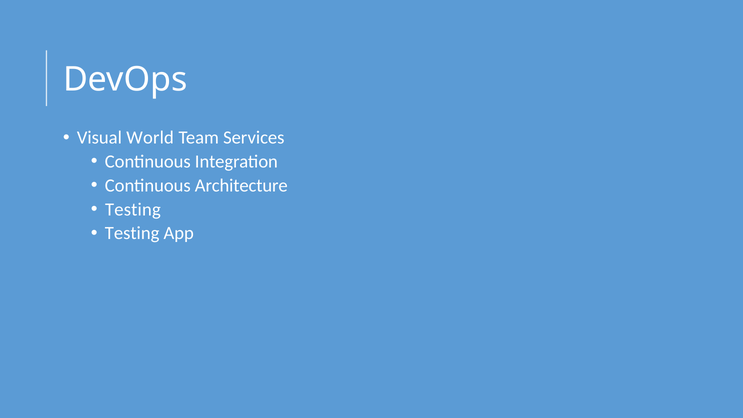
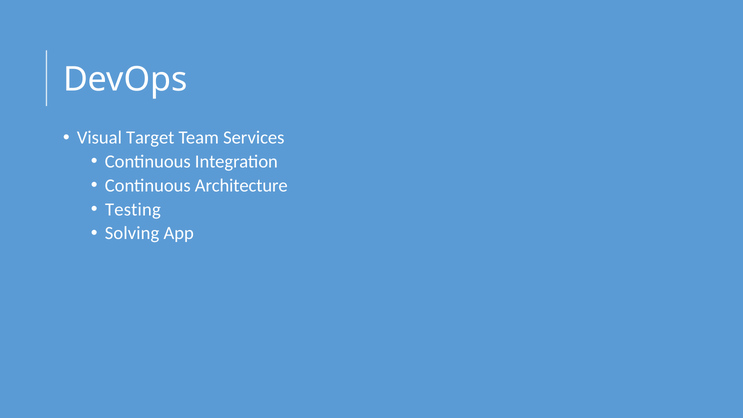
World: World -> Target (150, 138)
Testing: Testing -> Solving (132, 233)
